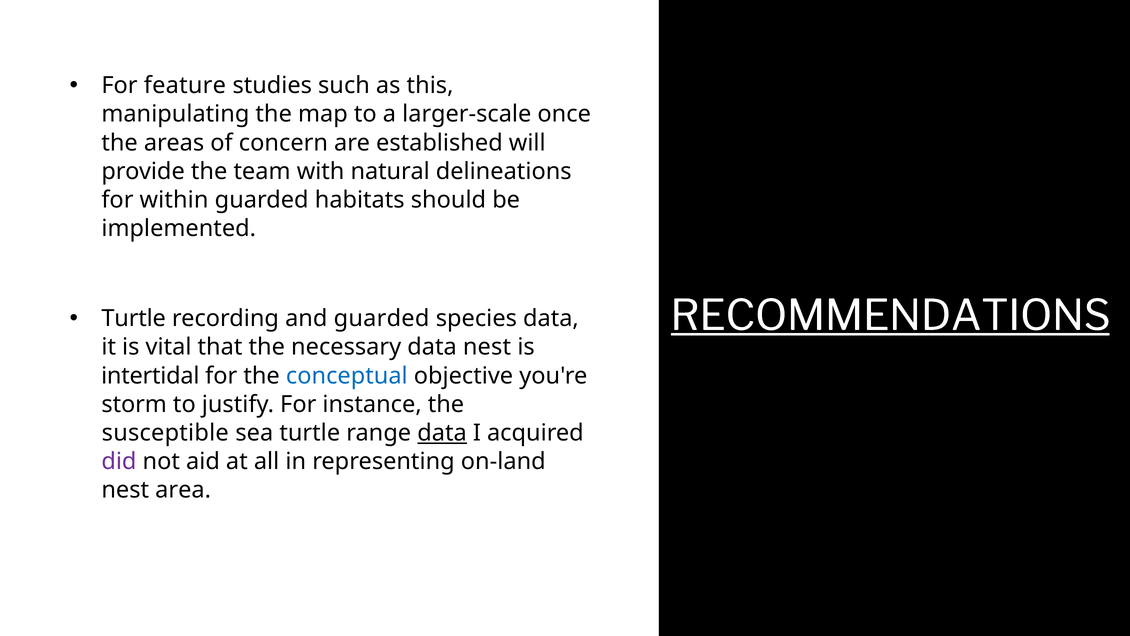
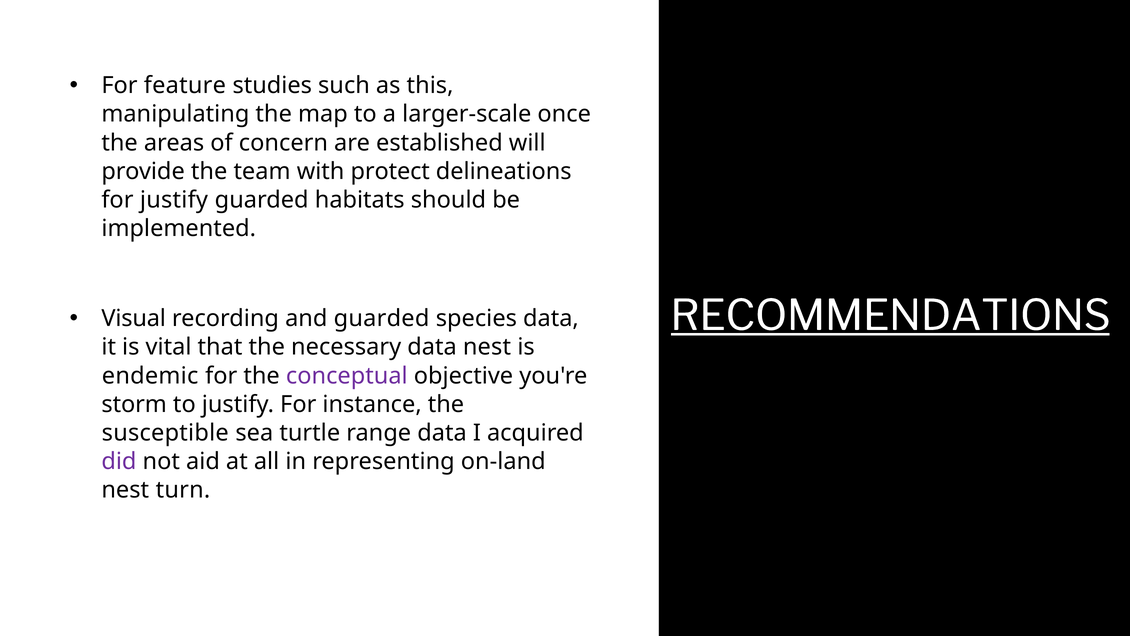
natural: natural -> protect (390, 171)
for within: within -> justify (174, 200)
Turtle: Turtle -> Visual (134, 318)
intertidal: intertidal -> endemic (150, 376)
conceptual colour: blue -> purple (347, 376)
data underline: present -> none (442, 433)
area: area -> turn (183, 490)
